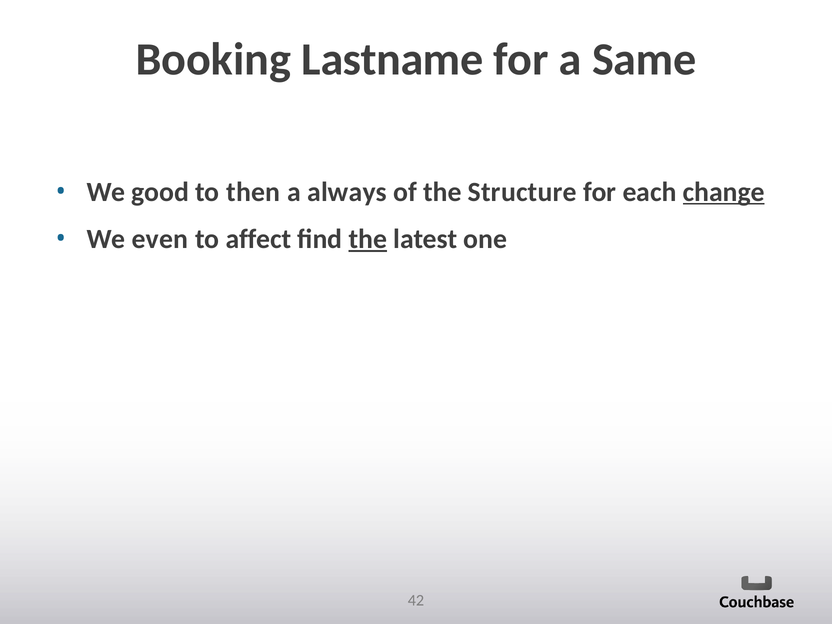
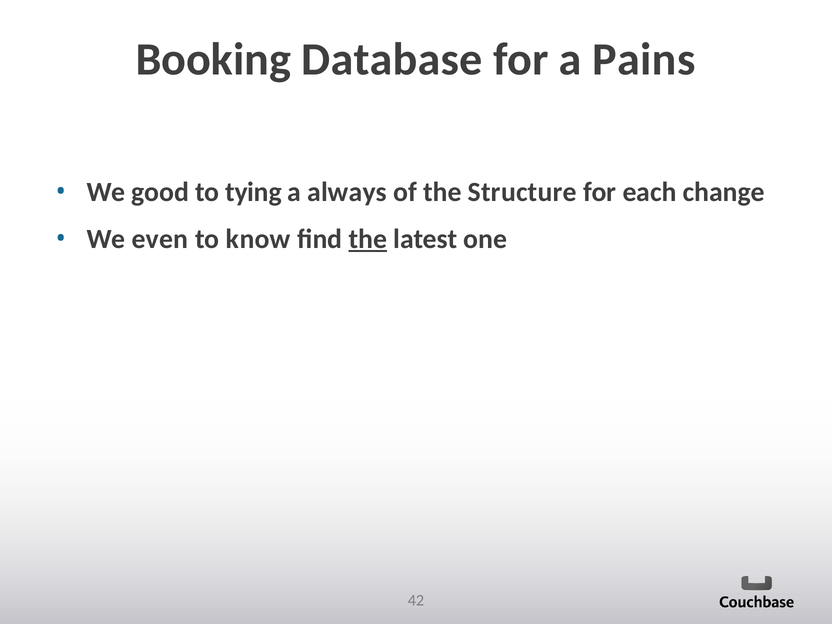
Lastname: Lastname -> Database (392, 59)
Same: Same -> Pains (644, 59)
then: then -> tying (254, 192)
change underline: present -> none (724, 192)
affect: affect -> know (258, 239)
